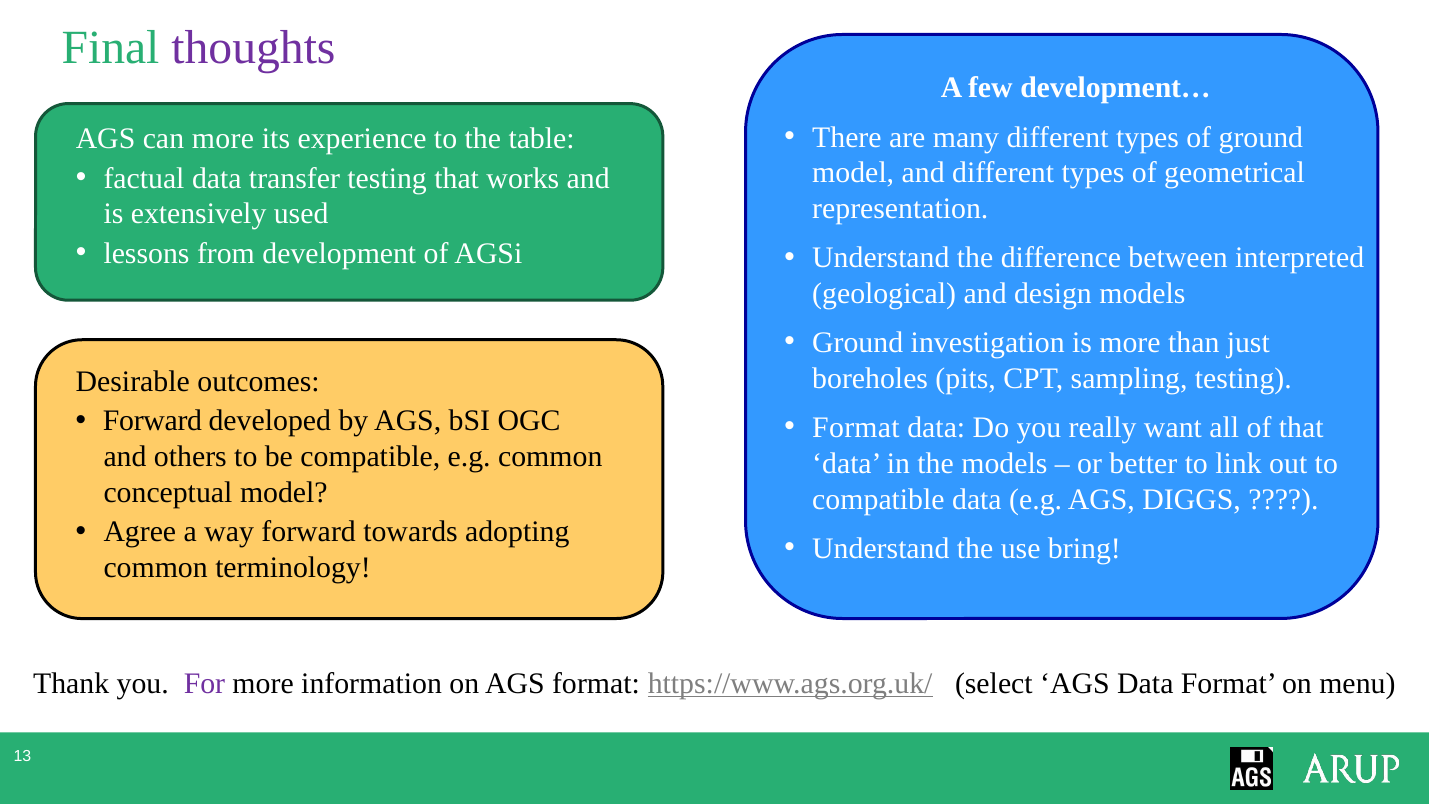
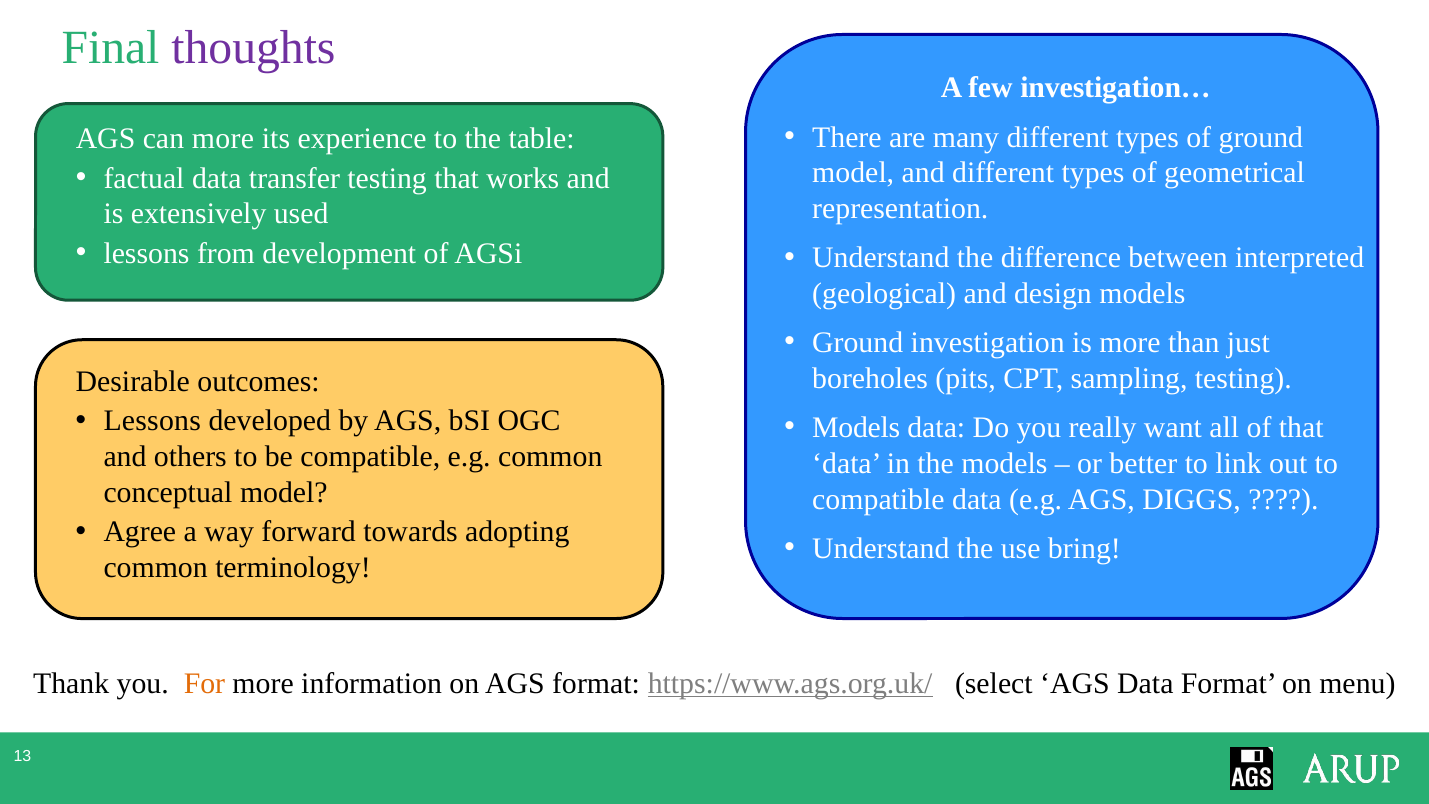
development…: development… -> investigation… (1116, 88)
Forward: Forward -> Lessons (152, 421)
Format: Format -> Models (856, 428)
For colour: purple -> orange (204, 683)
